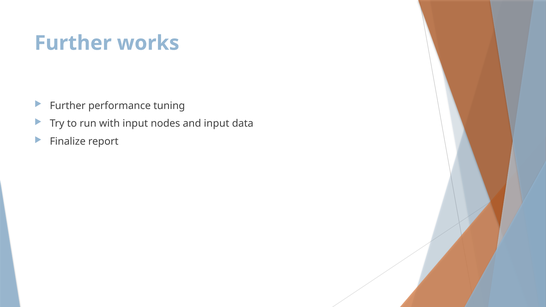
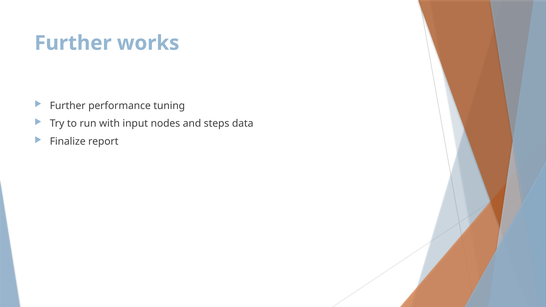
and input: input -> steps (217, 124)
